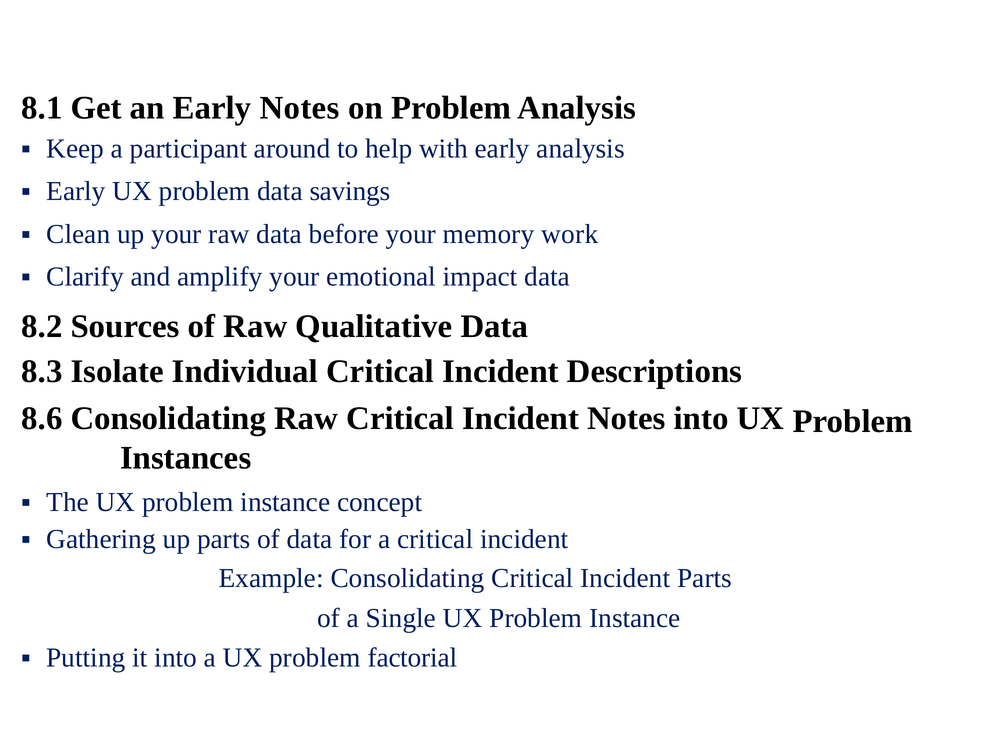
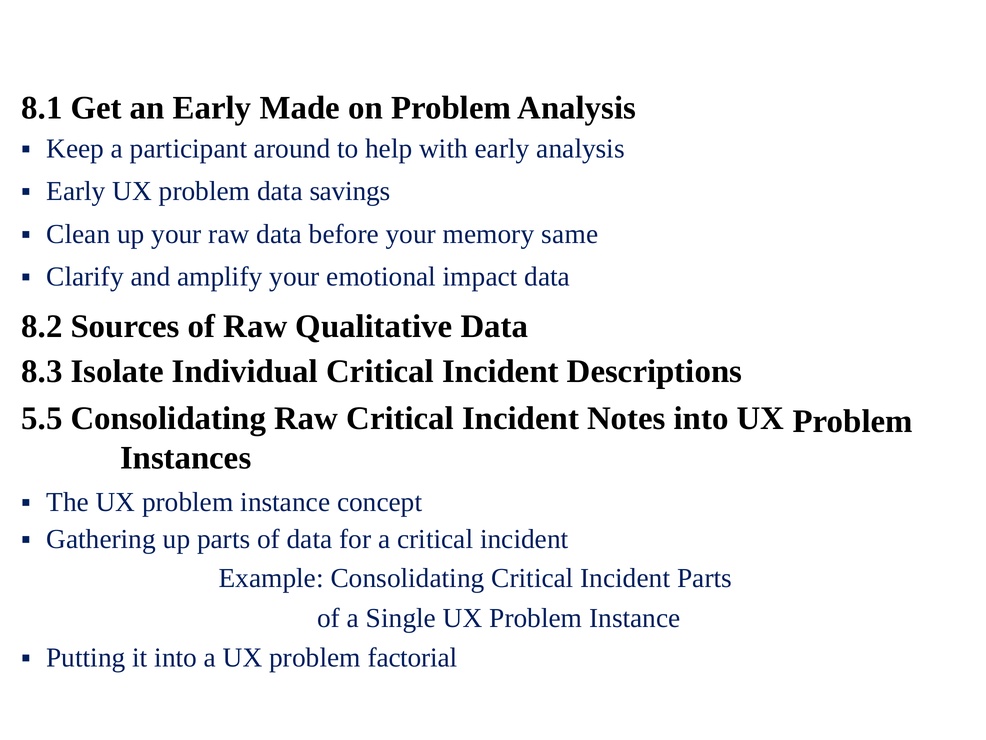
Early Notes: Notes -> Made (300, 108)
work: work -> same (570, 234)
8.6: 8.6 -> 5.5 (42, 418)
